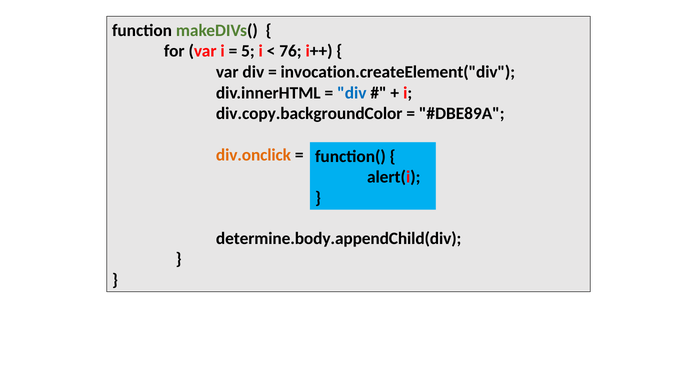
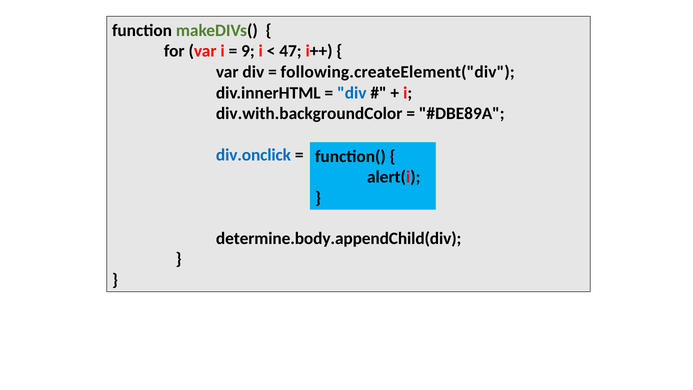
5: 5 -> 9 (248, 51)
76: 76 -> 47 (290, 51)
invocation.createElement("div: invocation.createElement("div -> following.createElement("div (398, 72)
div.copy.backgroundColor: div.copy.backgroundColor -> div.with.backgroundColor (309, 114)
div.onclick colour: orange -> blue (253, 155)
